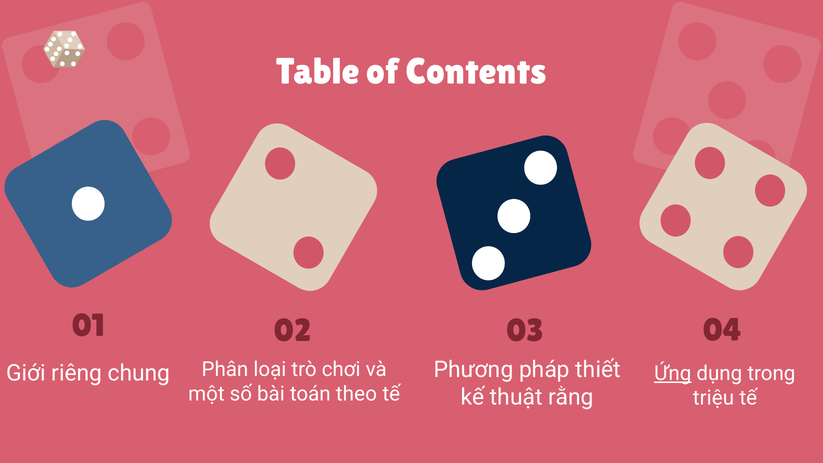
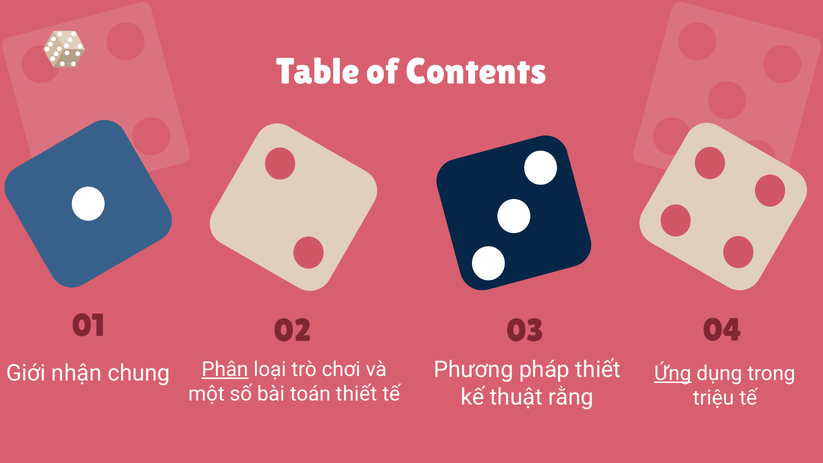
riêng: riêng -> nhận (77, 373)
Phân underline: none -> present (225, 369)
toán theo: theo -> thiết (356, 394)
